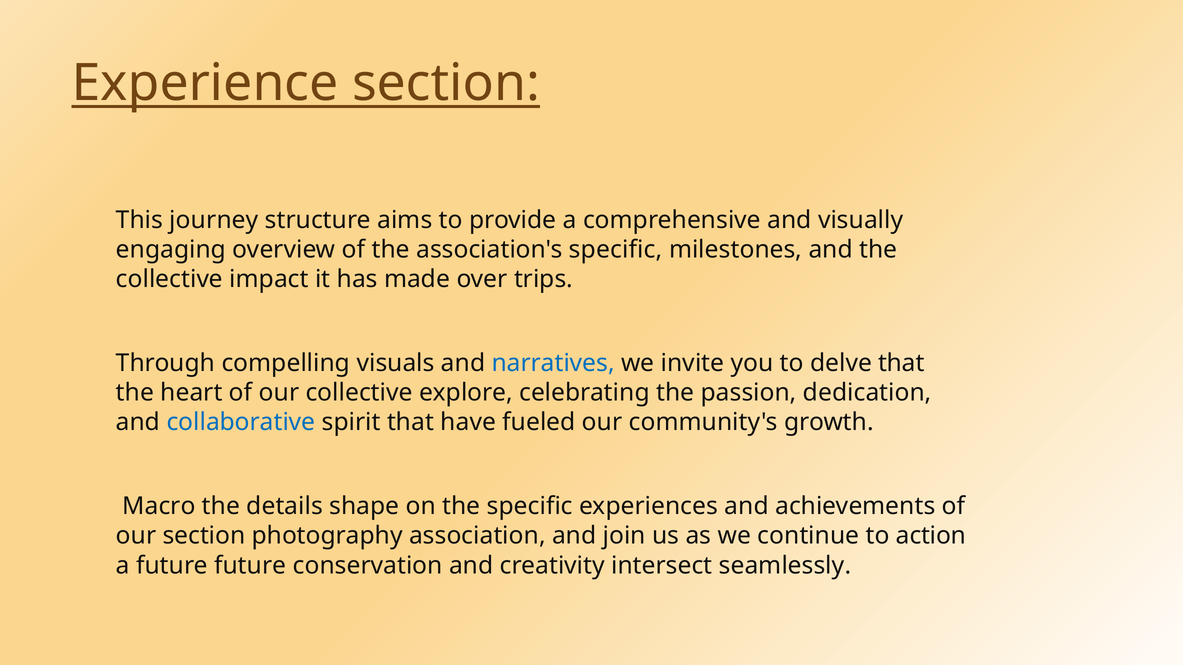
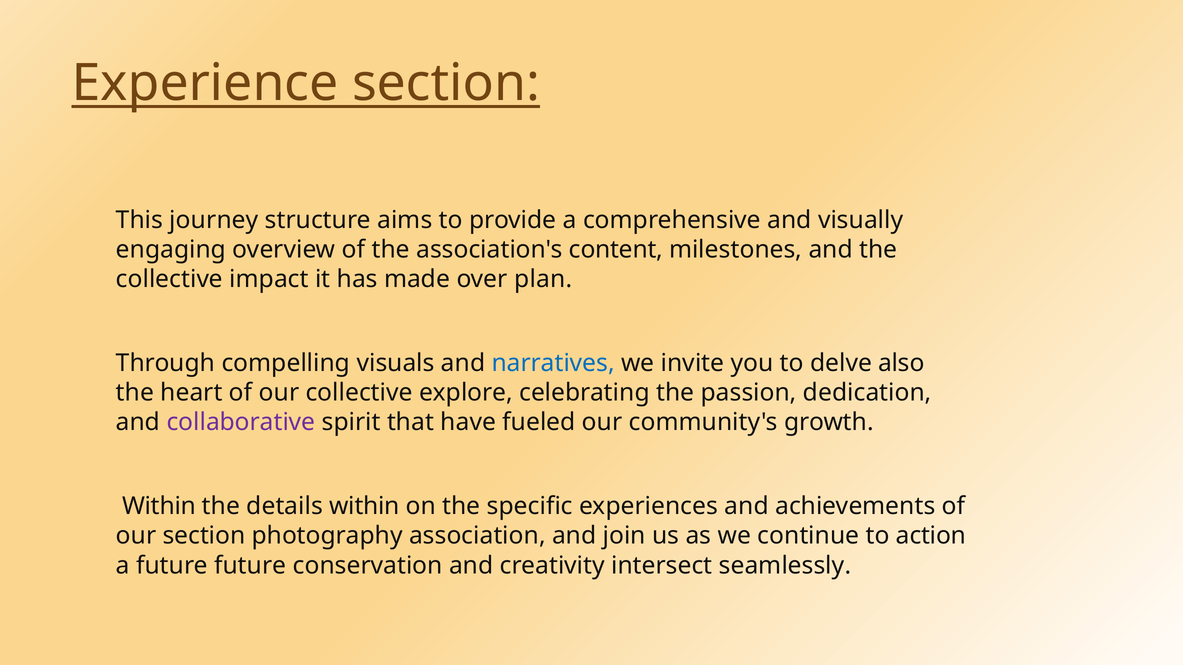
association's specific: specific -> content (616, 250)
trips: trips -> plan (543, 279)
delve that: that -> also (901, 363)
collaborative colour: blue -> purple (241, 423)
Macro: Macro -> Within (159, 506)
details shape: shape -> within (364, 506)
